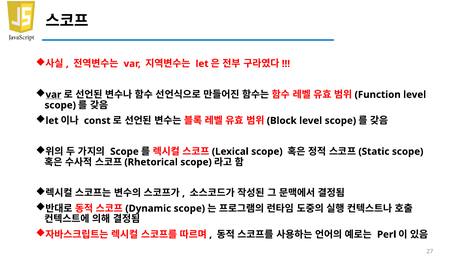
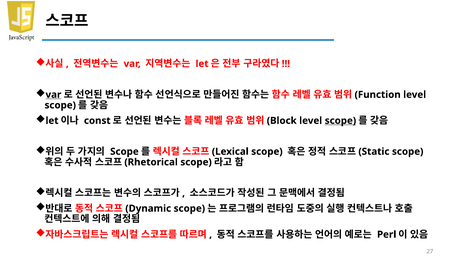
scope underline: none -> present (340, 121)
